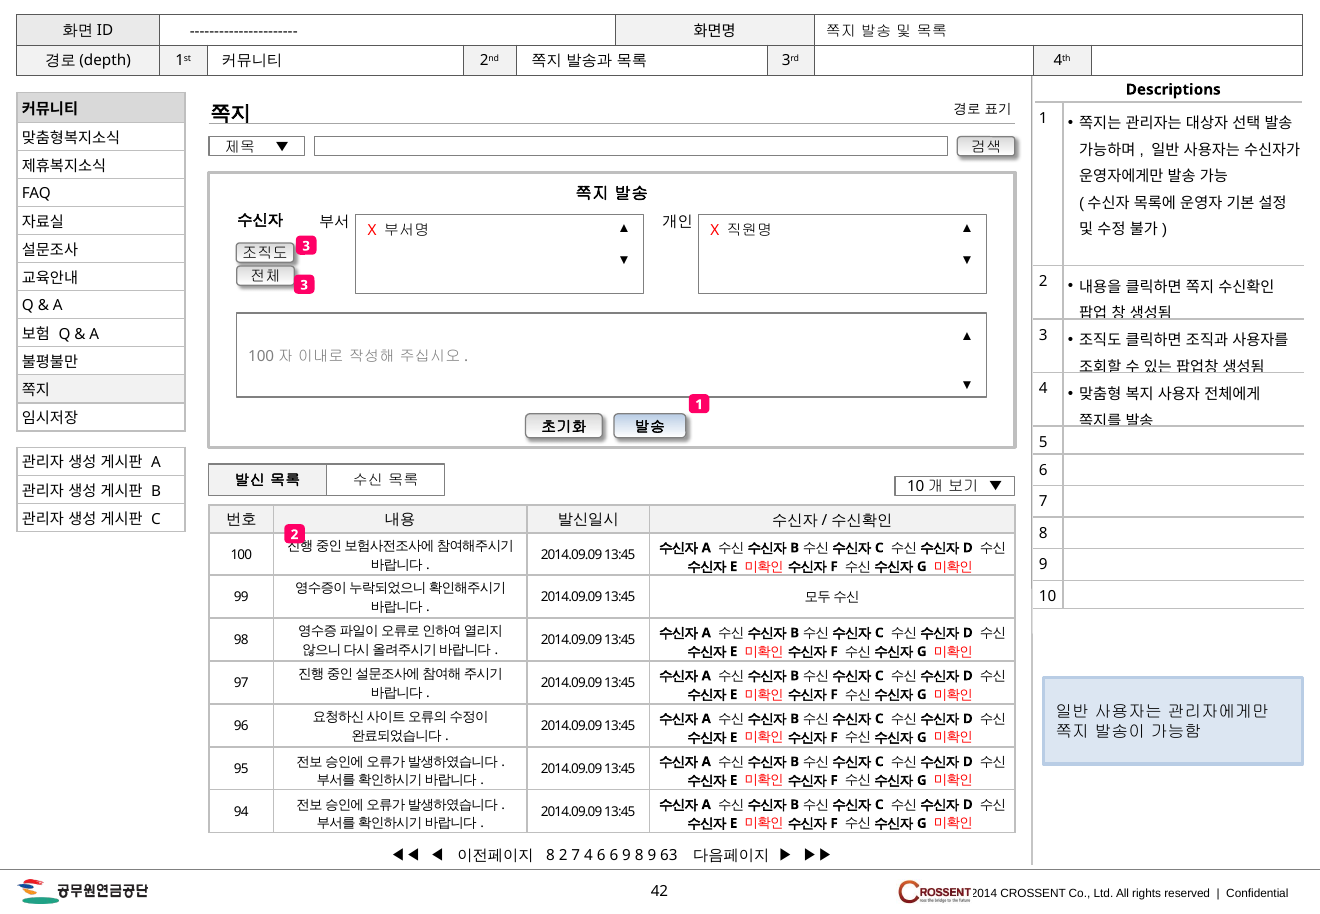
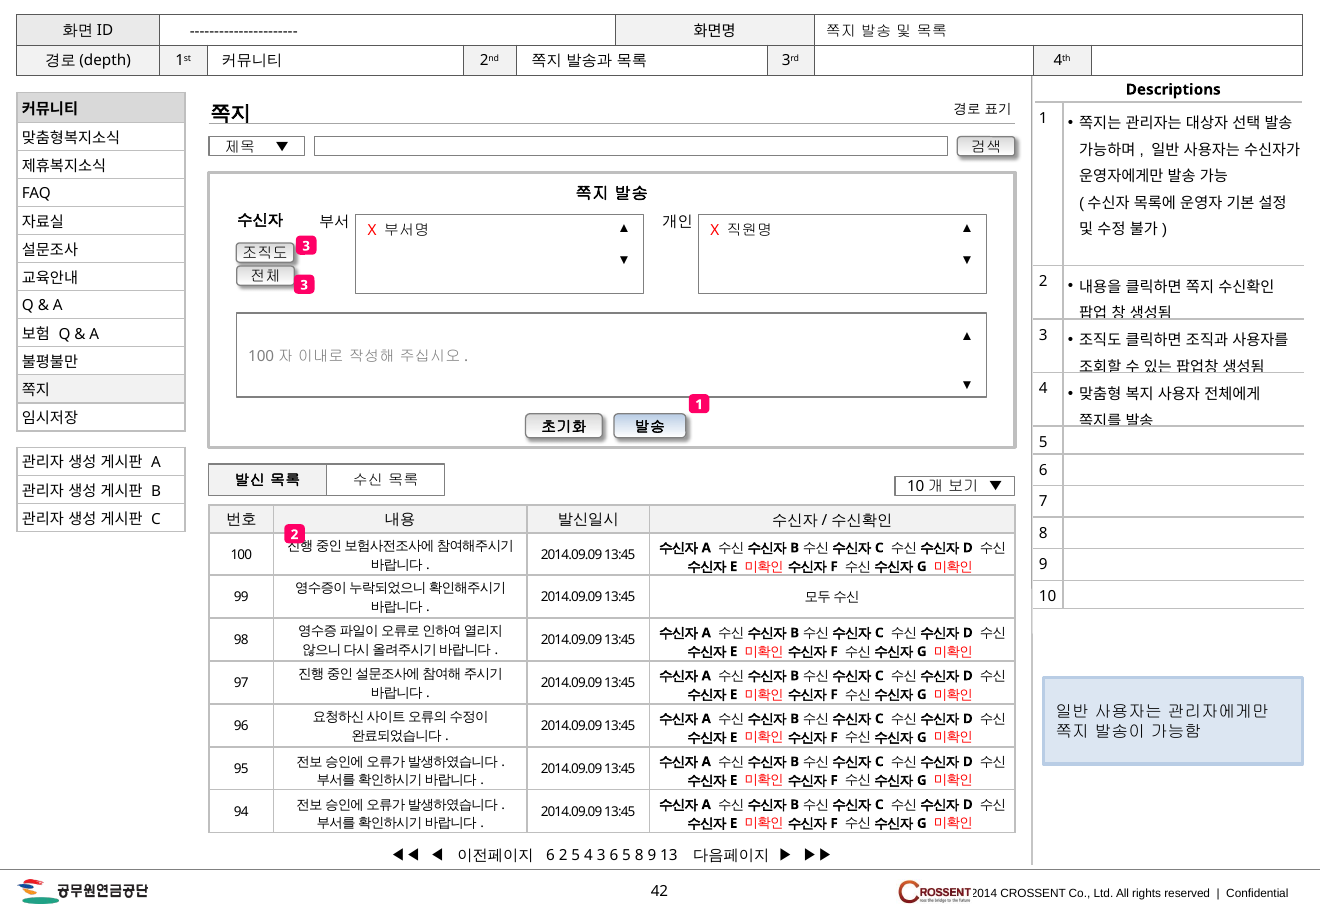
8: 8 -> 6 (551, 855)
2 7: 7 -> 5 (576, 855)
4 6: 6 -> 3 (601, 855)
6 9: 9 -> 5 (627, 855)
63: 63 -> 13 (669, 855)
